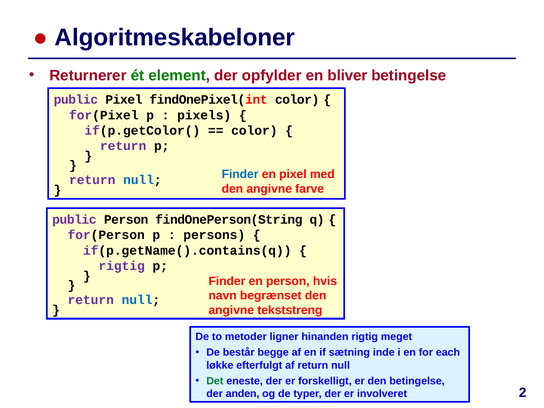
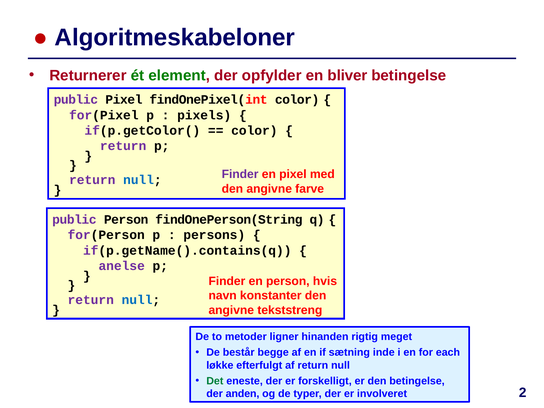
Finder colour: blue -> purple (240, 174)
rigtig: rigtig -> anelse (122, 266)
begrænset: begrænset -> konstanter (271, 296)
